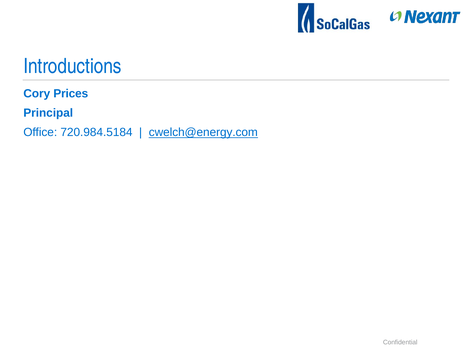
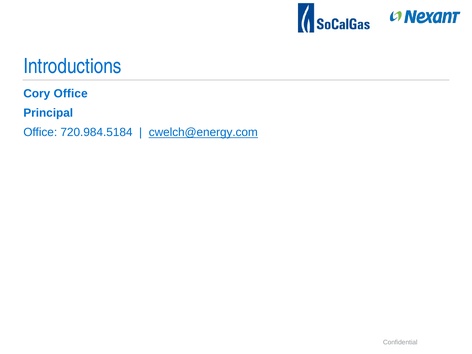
Cory Prices: Prices -> Office (71, 94)
